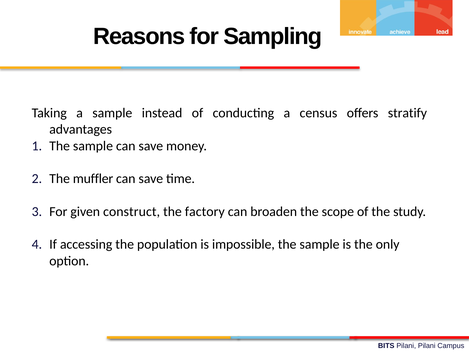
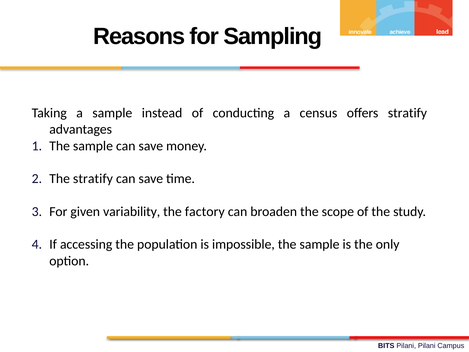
The muffler: muffler -> stratify (93, 179)
construct: construct -> variability (132, 211)
